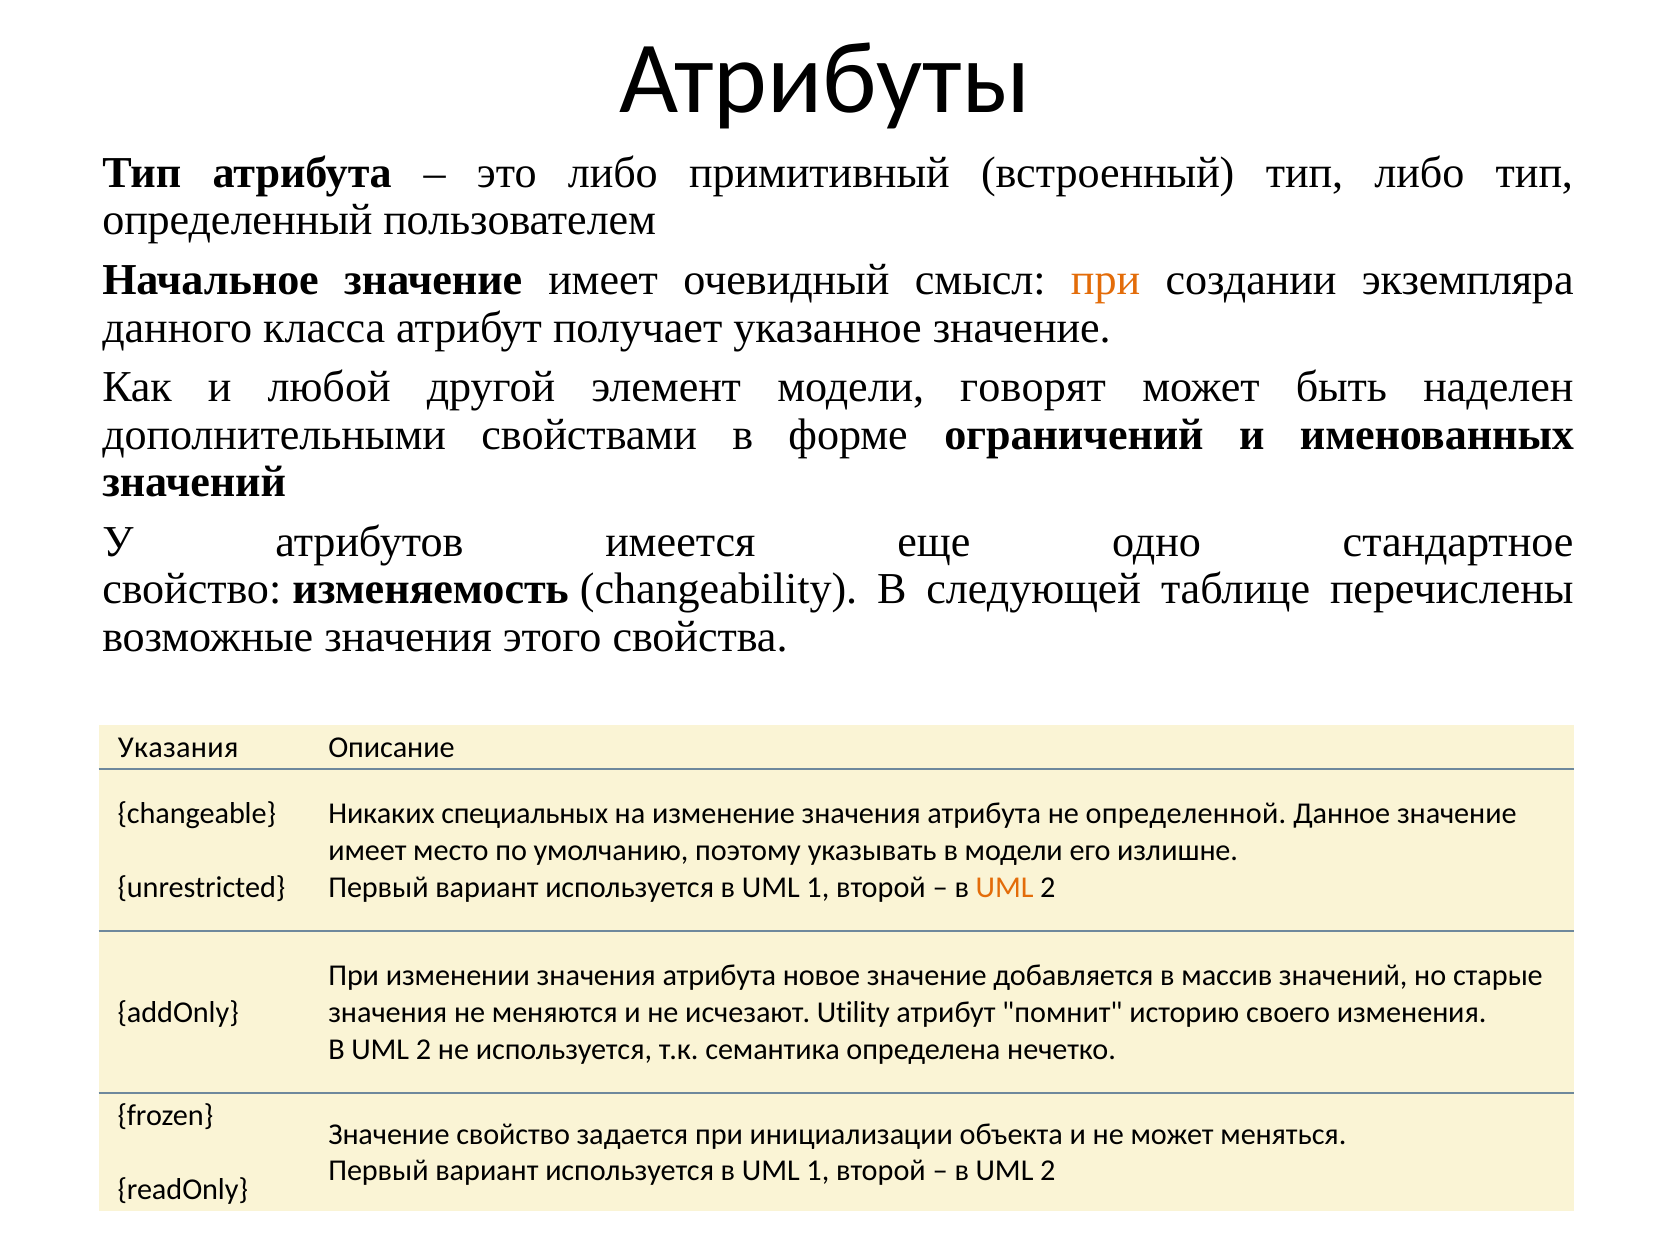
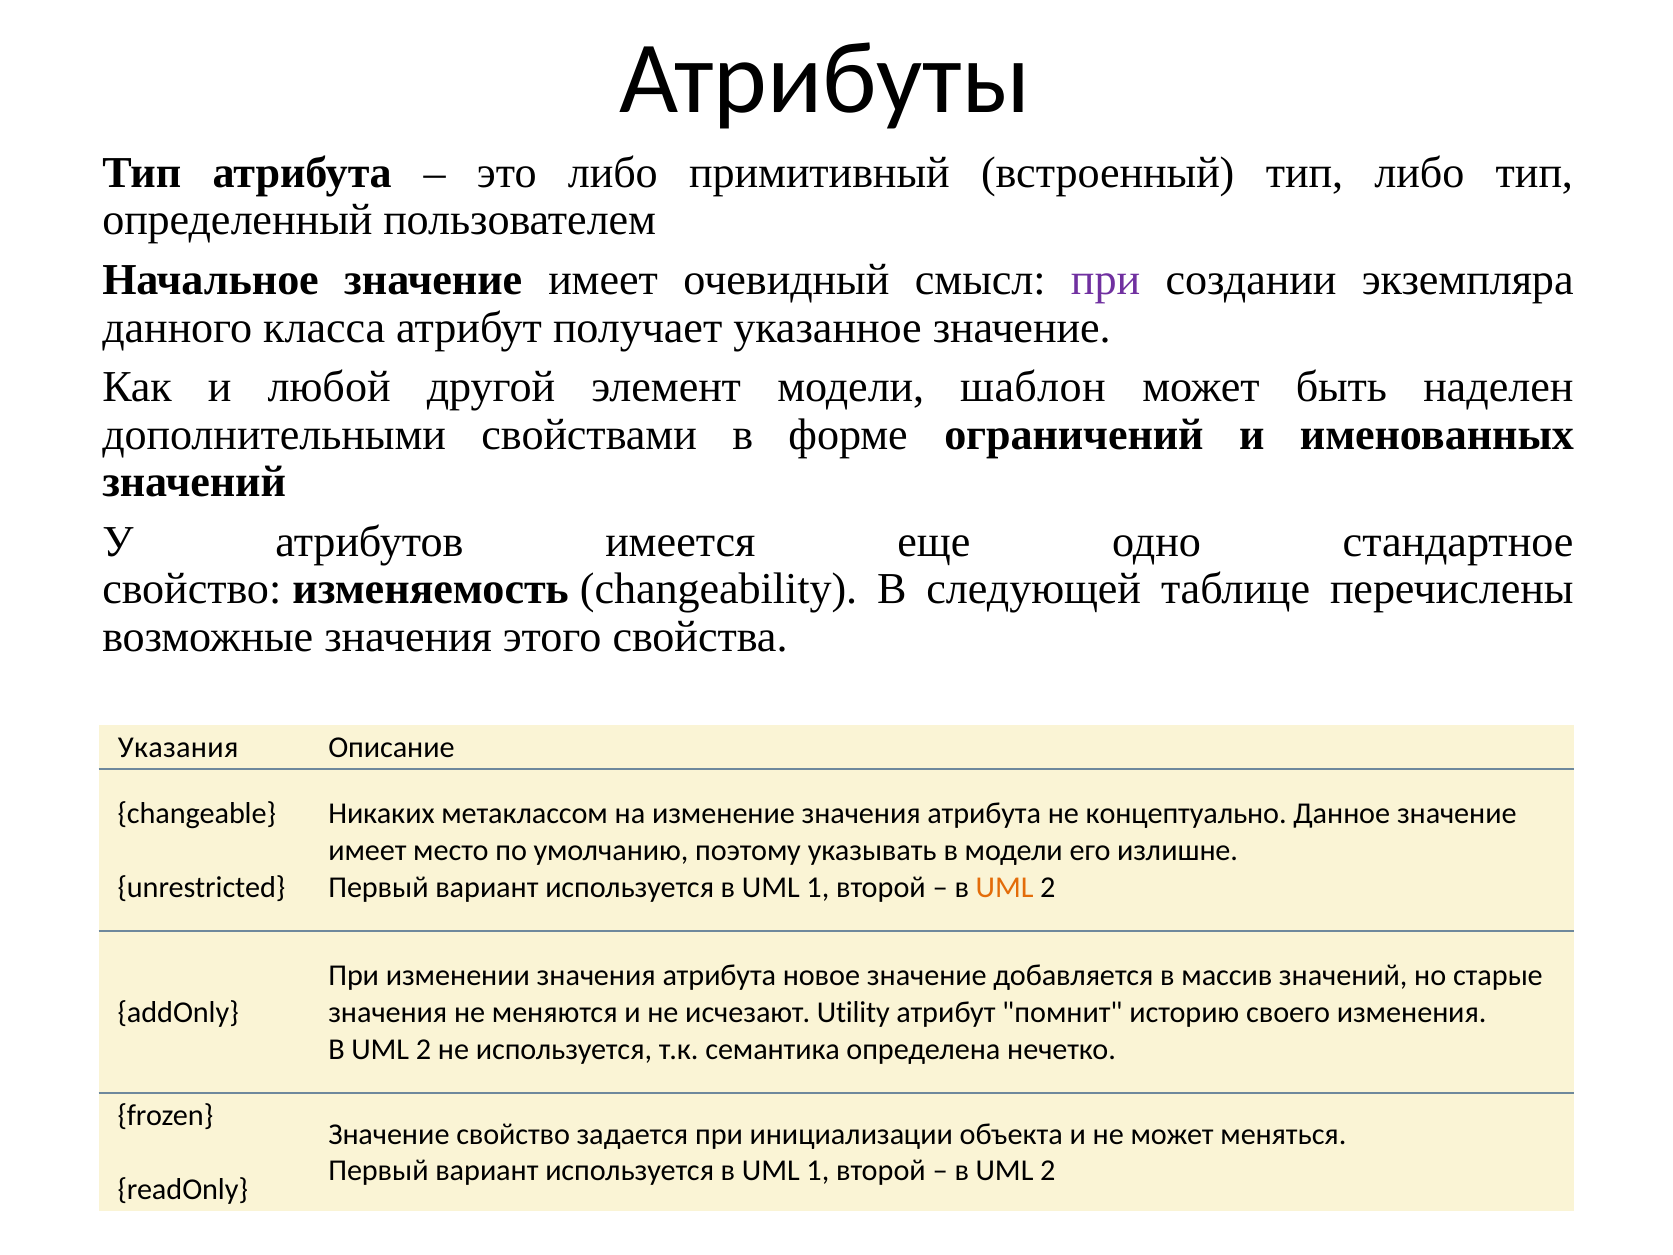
при colour: orange -> purple (1106, 280)
говорят: говорят -> шаблон (1033, 387)
специальных: специальных -> метаклассом (525, 813)
определенной: определенной -> концептуально (1186, 813)
